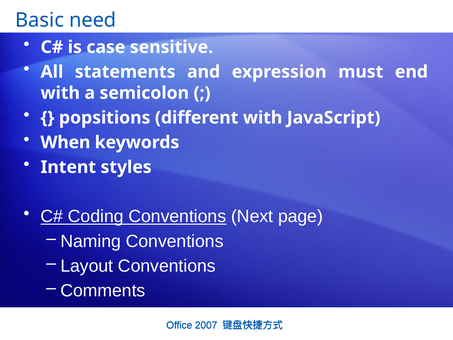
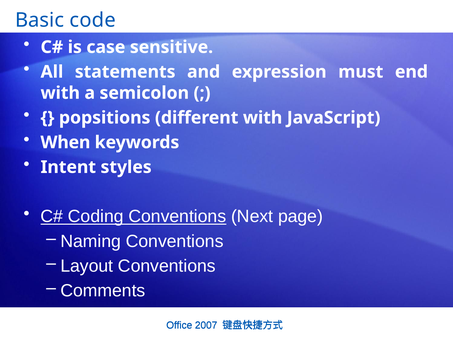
need: need -> code (93, 20)
